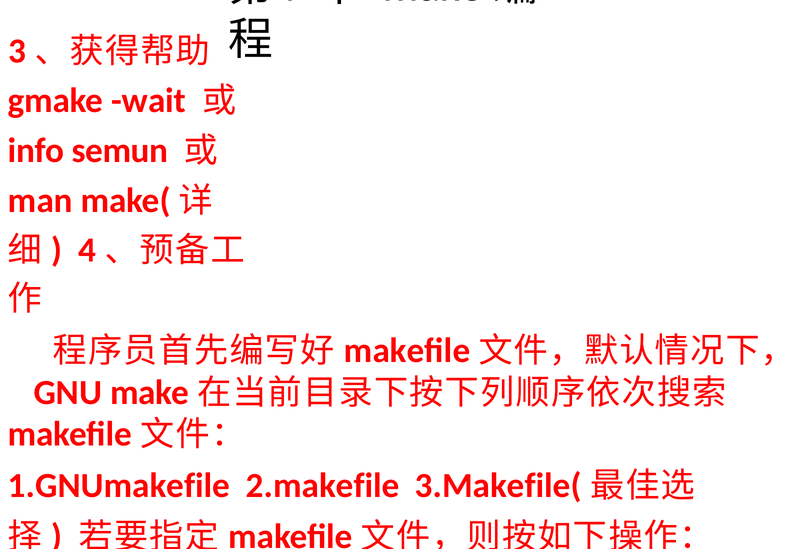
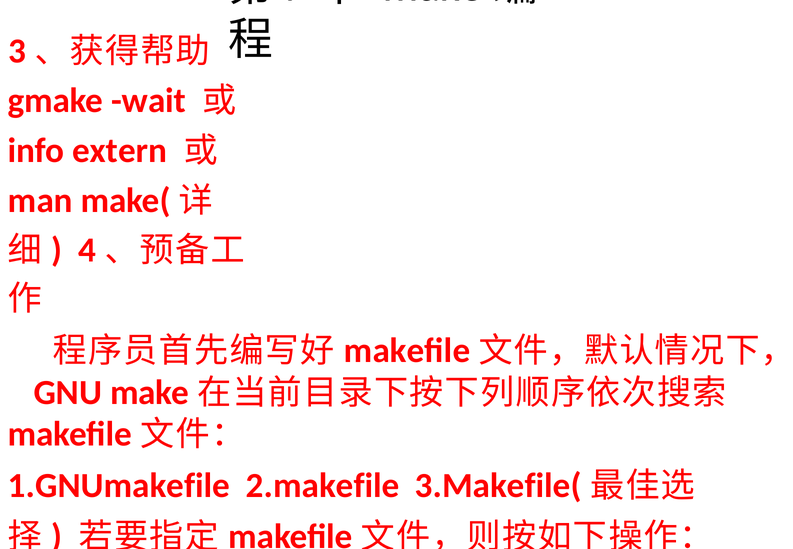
semun: semun -> extern (120, 151)
